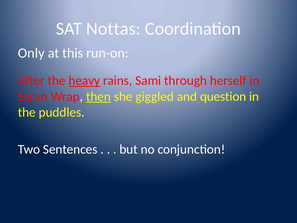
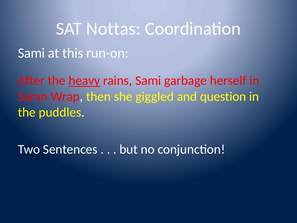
Only: Only -> Sami (31, 53)
through: through -> garbage (186, 81)
then underline: present -> none (98, 96)
